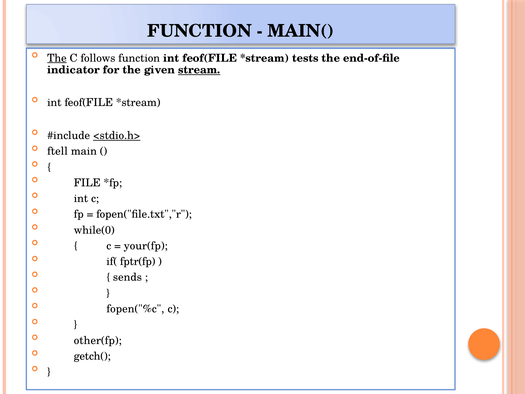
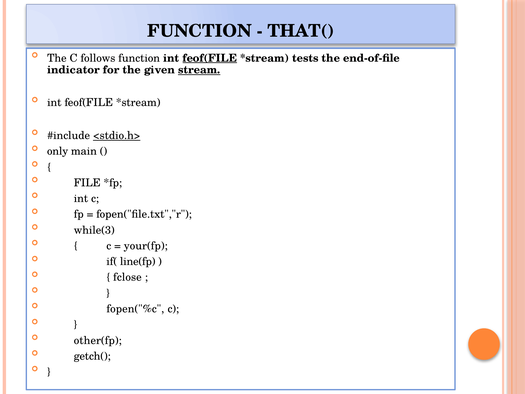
MAIN(: MAIN( -> THAT( (301, 31)
The underline: present -> none (57, 58)
feof(FILE underline: none -> present (210, 58)
ftell: ftell -> only (58, 151)
while(0: while(0 -> while(3 (94, 230)
fptr(fp: fptr(fp -> line(fp (138, 261)
sends: sends -> fclose (127, 277)
